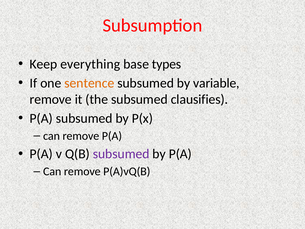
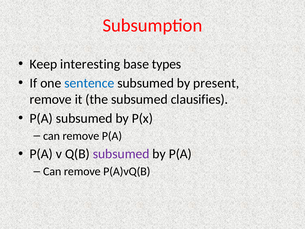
everything: everything -> interesting (90, 64)
sentence colour: orange -> blue (89, 83)
variable: variable -> present (216, 83)
